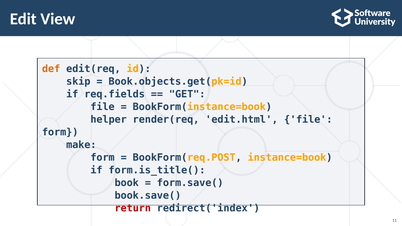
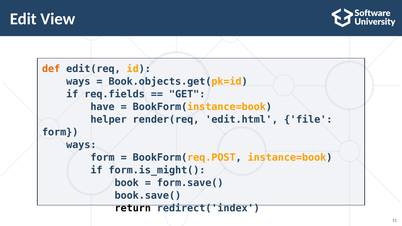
skip: skip -> ways (78, 82)
file: file -> have (103, 107)
make: make -> ways (81, 145)
form.is_title(: form.is_title( -> form.is_might( (157, 170)
return colour: red -> black (133, 208)
